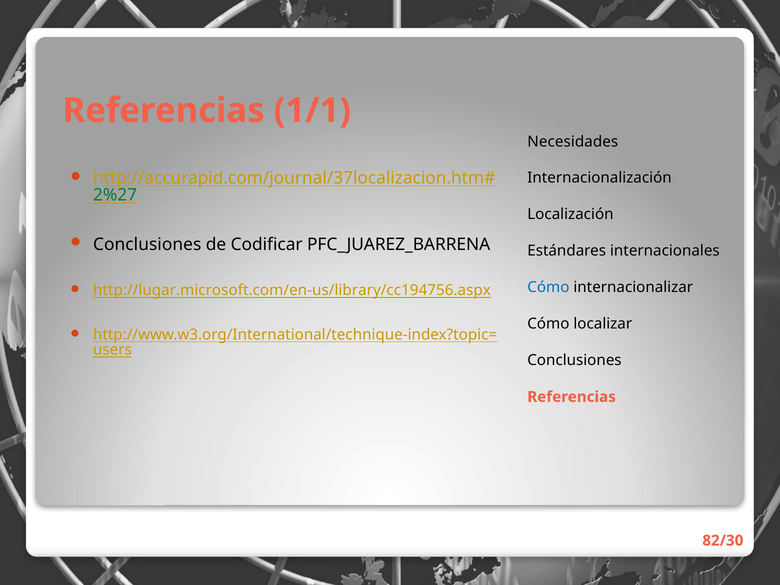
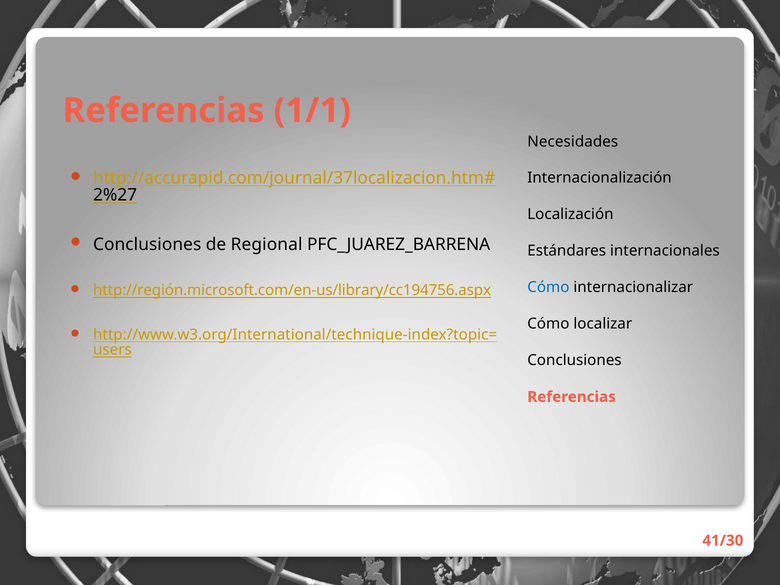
2%27 colour: green -> black (115, 195)
Codificar: Codificar -> Regional (267, 245)
http://lugar.microsoft.com/en-us/library/cc194756.aspx: http://lugar.microsoft.com/en-us/library/cc194756.aspx -> http://región.microsoft.com/en-us/library/cc194756.aspx (292, 290)
82/30: 82/30 -> 41/30 (723, 541)
